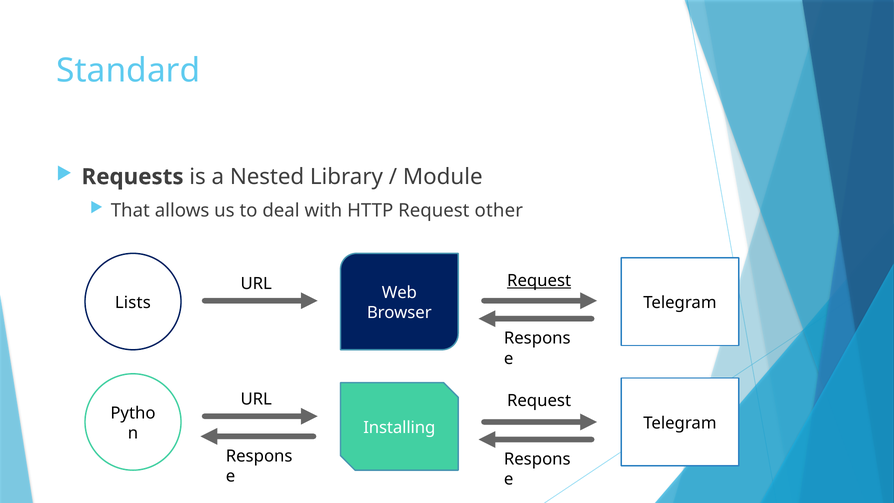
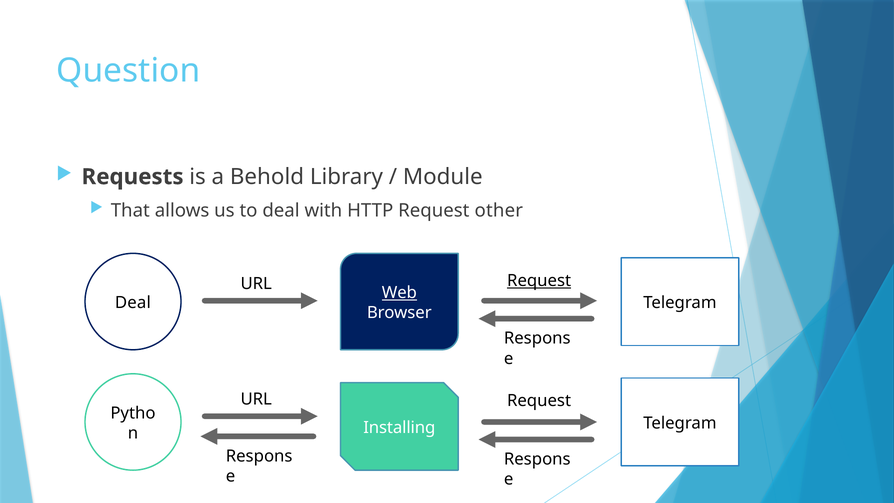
Standard: Standard -> Question (128, 71)
Nested: Nested -> Behold (267, 177)
Web underline: none -> present (399, 293)
Lists: Lists -> Deal (133, 303)
